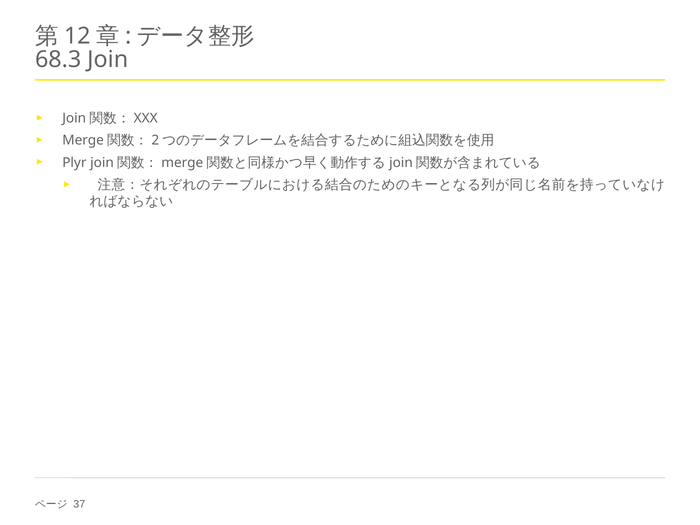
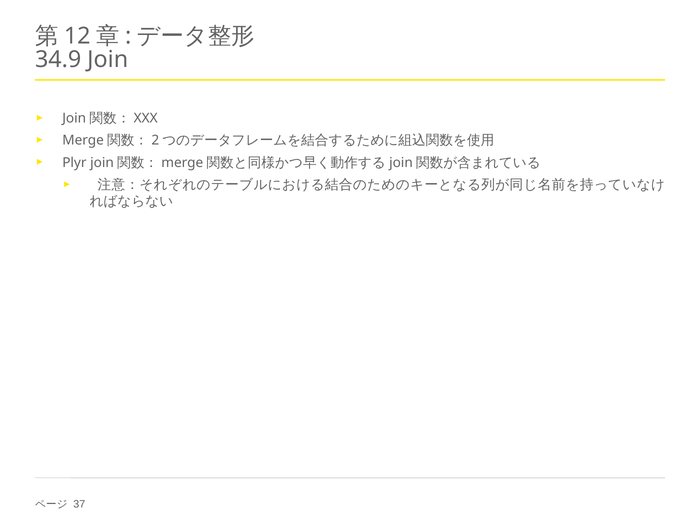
68.3: 68.3 -> 34.9 (58, 60)
